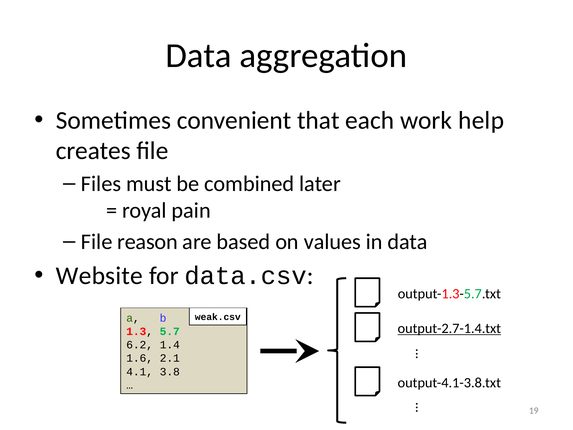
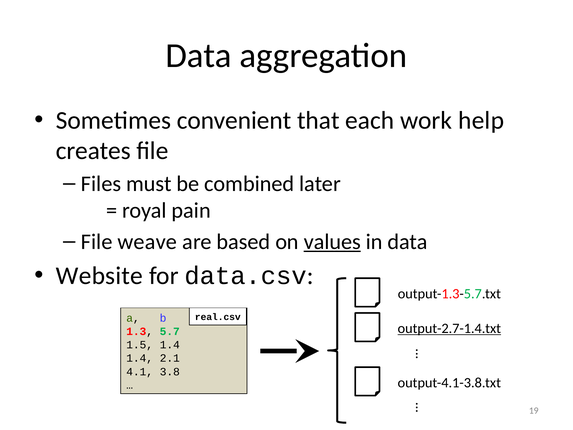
reason: reason -> weave (147, 242)
values underline: none -> present (332, 242)
weak.csv: weak.csv -> real.csv (218, 317)
6.2: 6.2 -> 1.5 (140, 345)
1.6: 1.6 -> 1.4 (140, 358)
